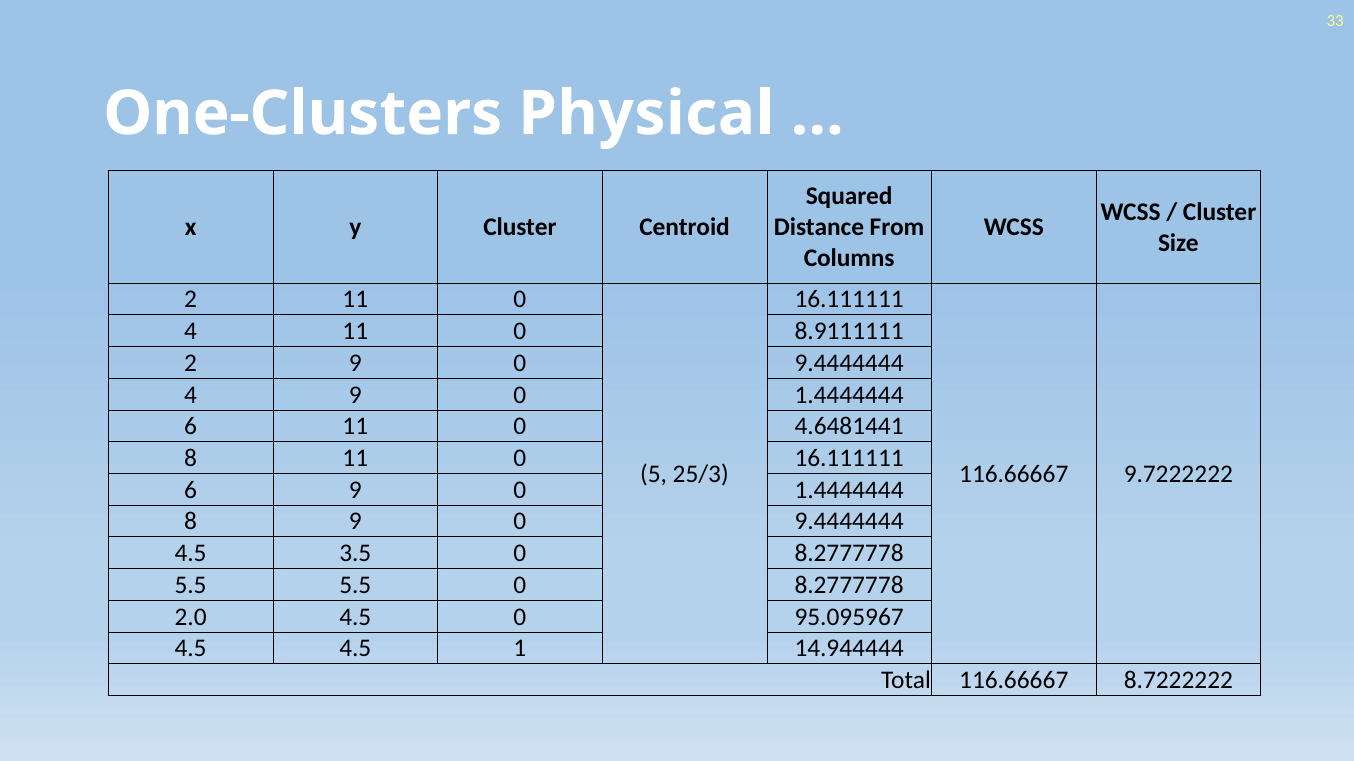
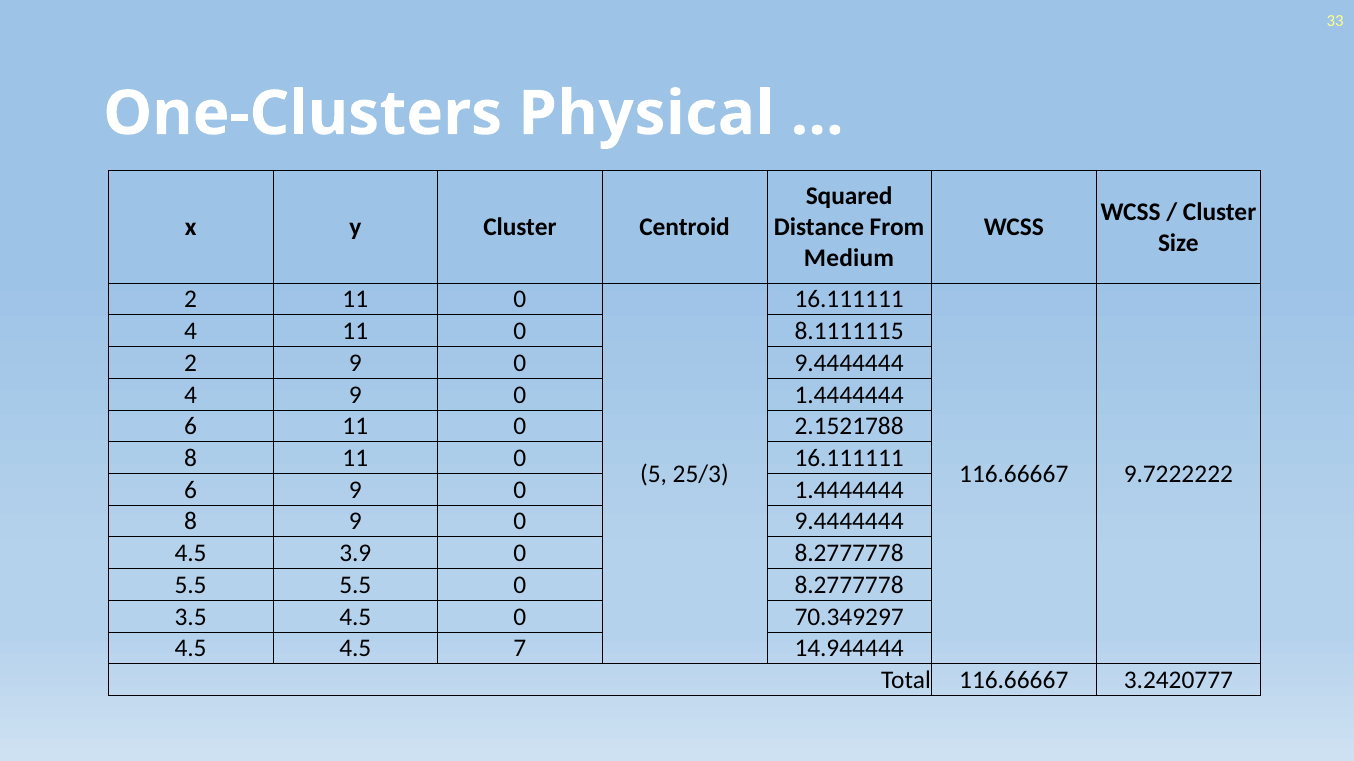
Columns: Columns -> Medium (849, 259)
8.9111111: 8.9111111 -> 8.1111115 (849, 331)
4.6481441: 4.6481441 -> 2.1521788 (849, 427)
3.5: 3.5 -> 3.9 (355, 554)
2.0: 2.0 -> 3.5 (191, 617)
95.095967: 95.095967 -> 70.349297 (849, 617)
1: 1 -> 7 (520, 649)
8.7222222: 8.7222222 -> 3.2420777 (1178, 681)
